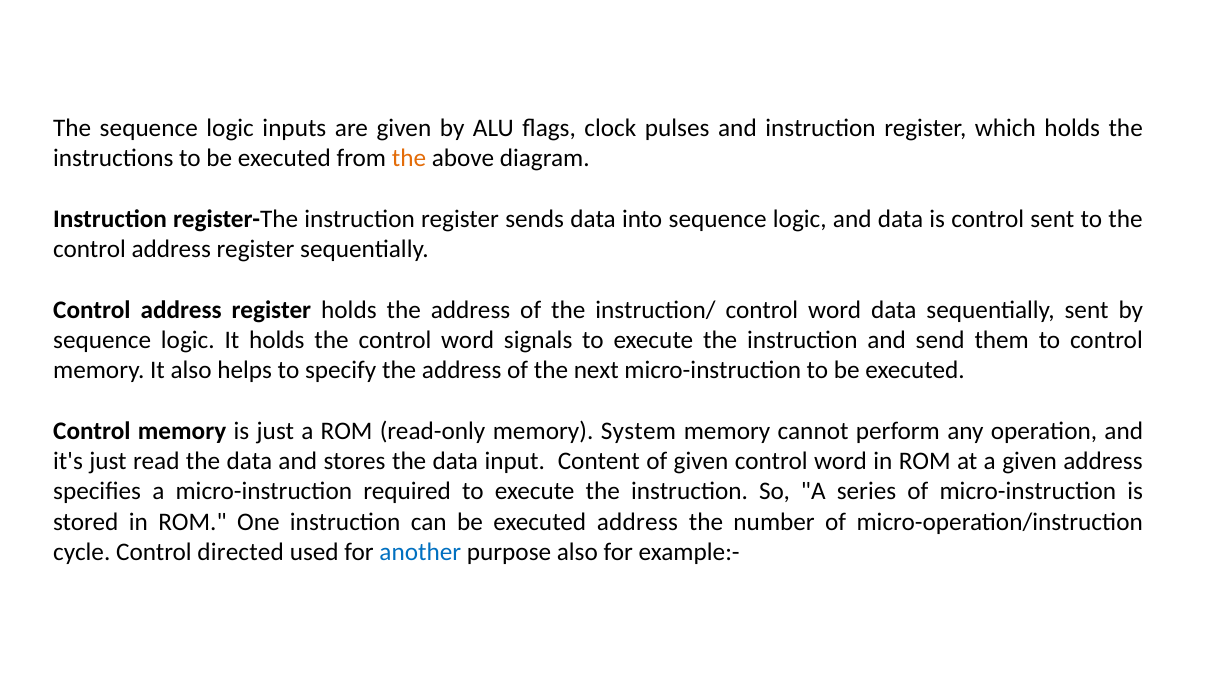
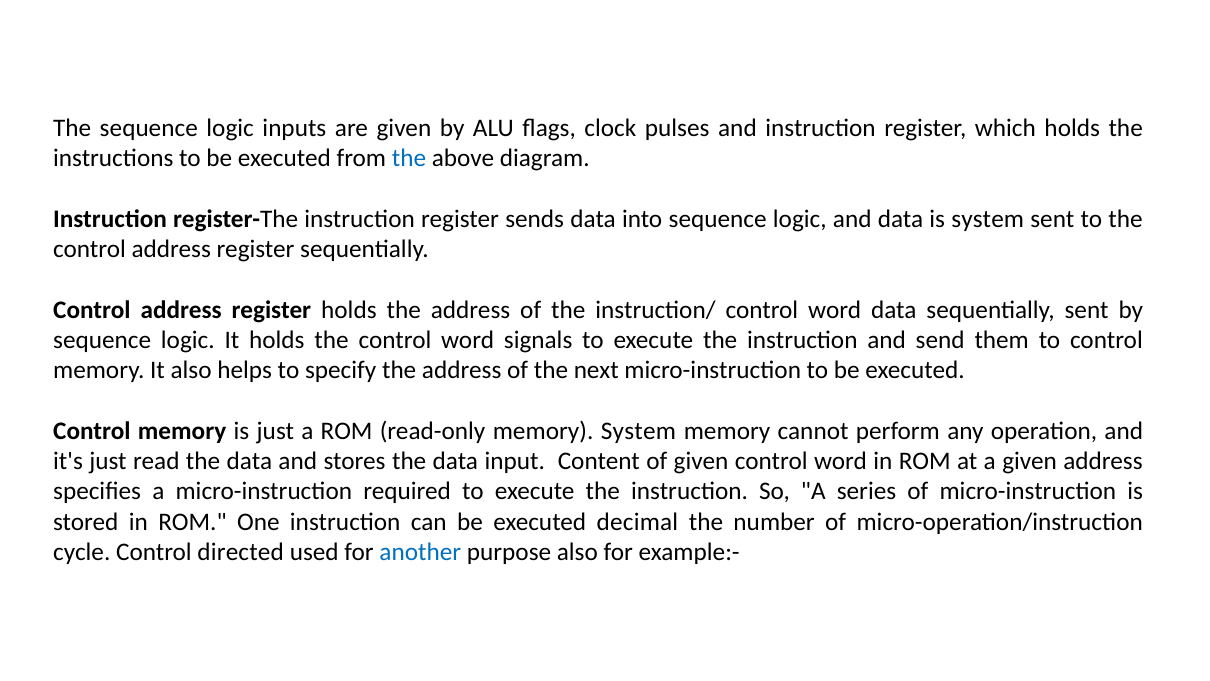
the colour: orange -> blue (409, 158)
is control: control -> system (988, 219)
executed address: address -> decimal (637, 521)
